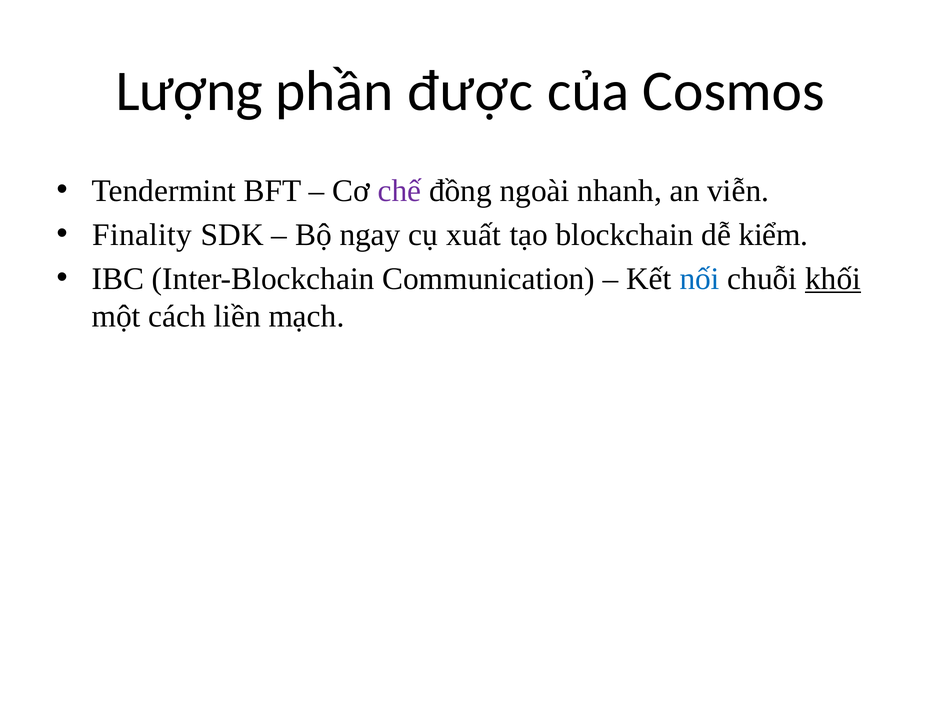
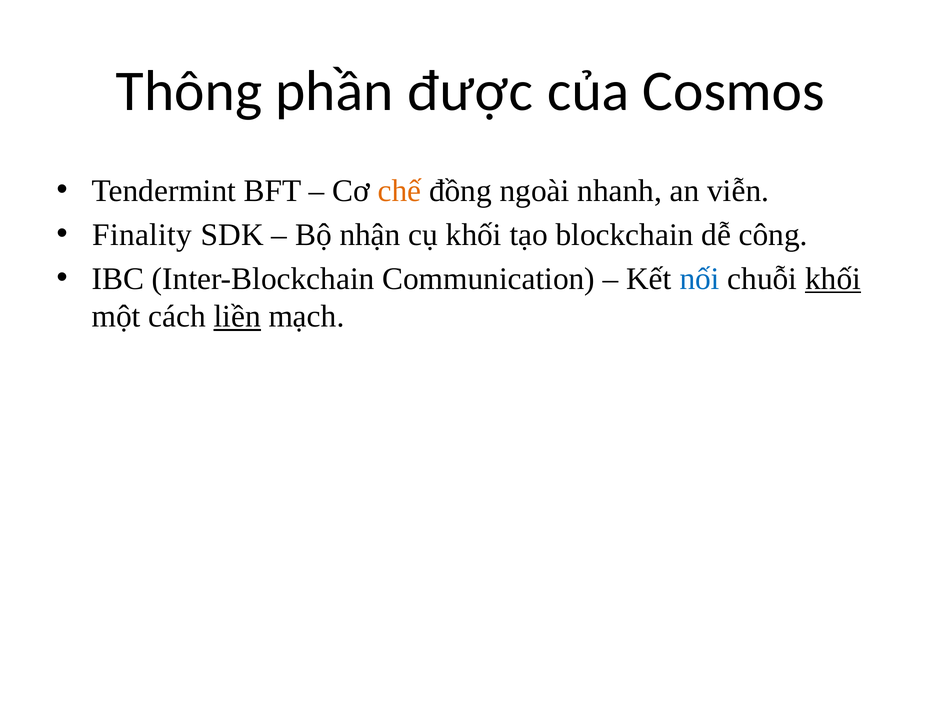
Lượng: Lượng -> Thông (189, 91)
chế colour: purple -> orange (399, 191)
ngay: ngay -> nhận (370, 235)
cụ xuất: xuất -> khối (474, 235)
kiểm: kiểm -> công (773, 235)
liền underline: none -> present (237, 316)
